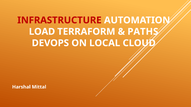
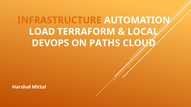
INFRASTRUCTURE colour: red -> orange (59, 20)
PATHS: PATHS -> LOCAL (143, 32)
LOCAL: LOCAL -> PATHS (105, 43)
